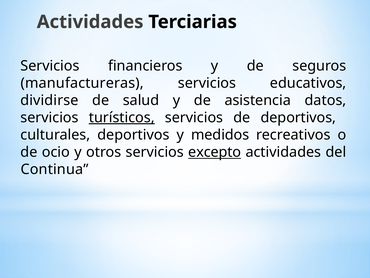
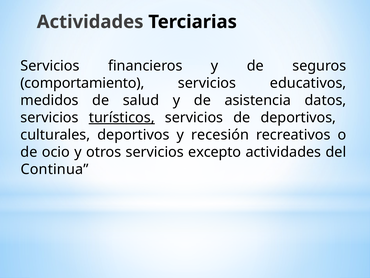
manufactureras: manufactureras -> comportamiento (82, 83)
dividirse: dividirse -> medidos (50, 100)
medidos: medidos -> recesión (220, 135)
excepto underline: present -> none (215, 152)
